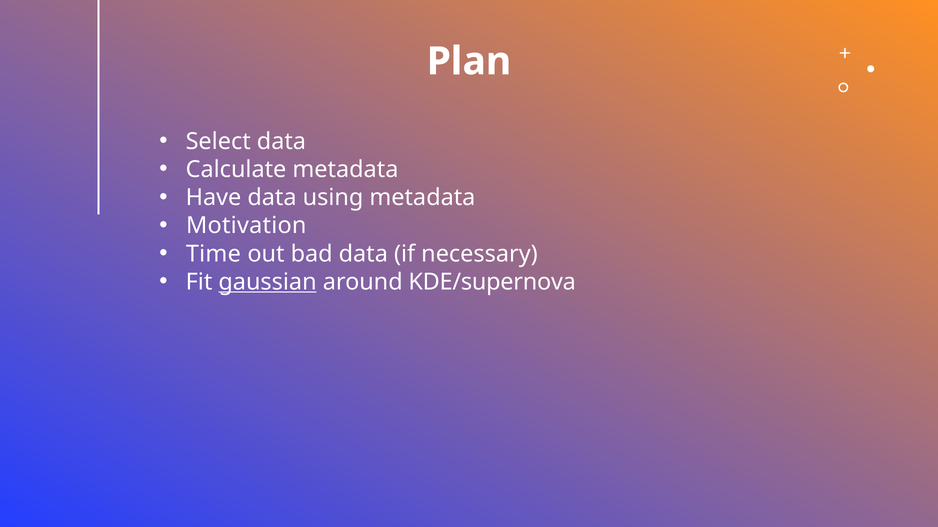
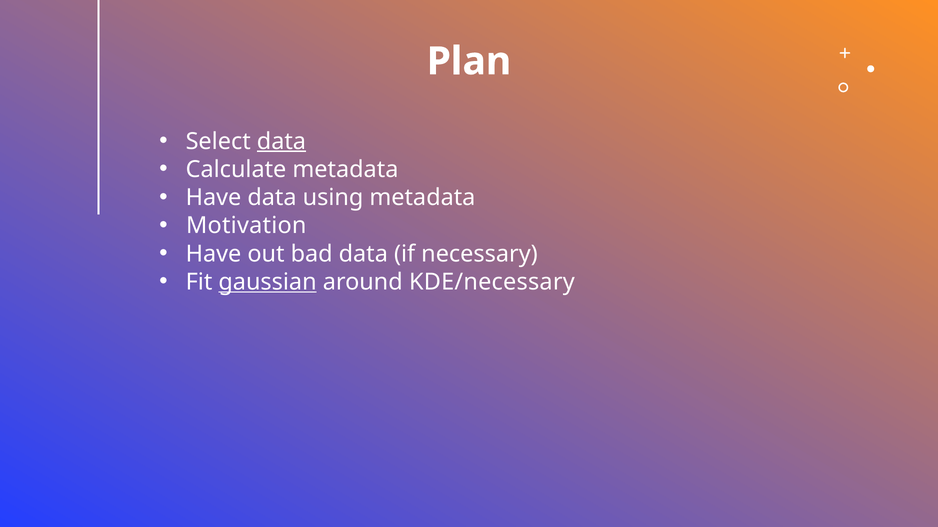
data underline: none -> present (281, 142)
Time: Time -> Have (214, 254)
KDE/supernova: KDE/supernova -> KDE/necessary (492, 282)
